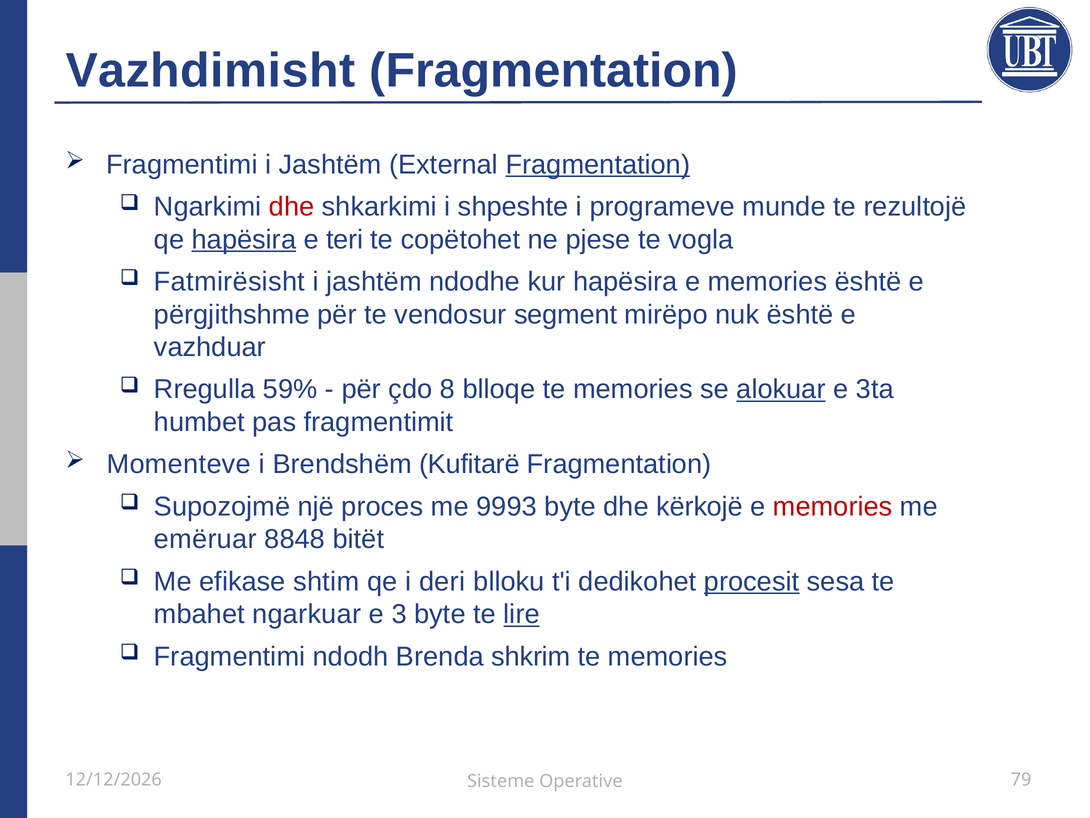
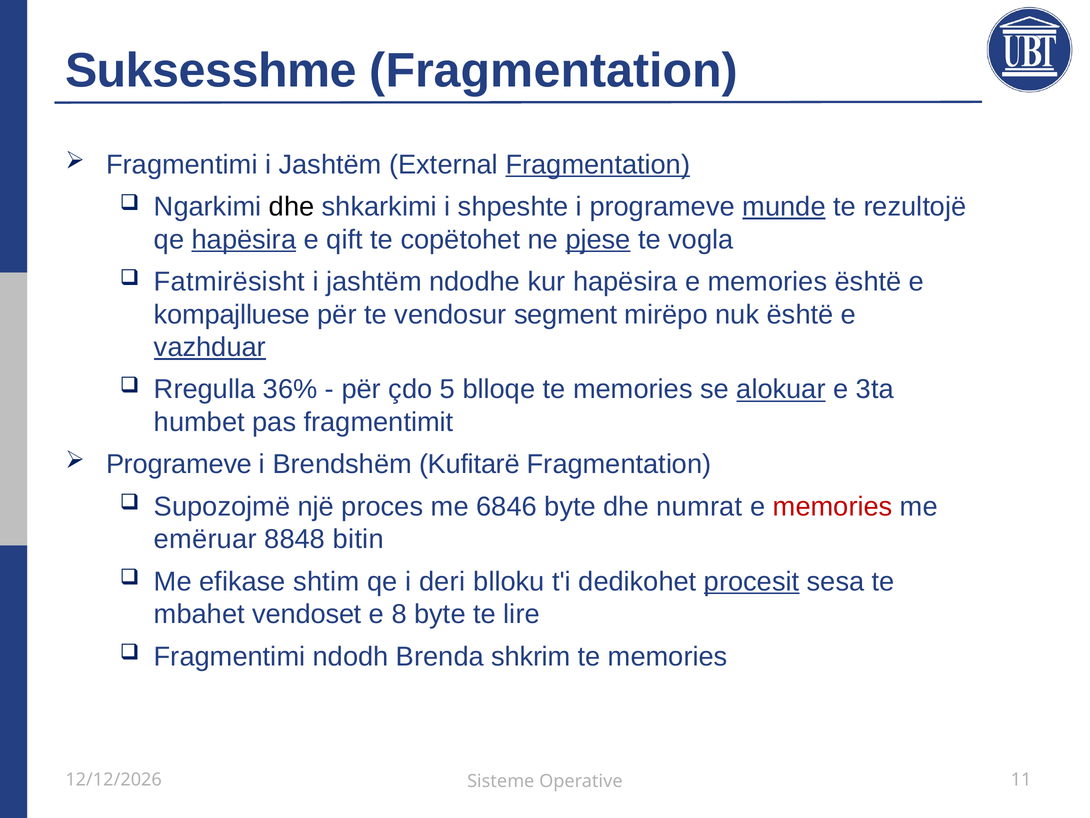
Vazhdimisht: Vazhdimisht -> Suksesshme (211, 71)
dhe colour: red -> black (292, 207)
munde underline: none -> present (784, 207)
teri: teri -> qift (345, 239)
pjese underline: none -> present (598, 239)
përgjithshme: përgjithshme -> kompajlluese (232, 314)
vazhduar underline: none -> present (210, 347)
59%: 59% -> 36% (290, 389)
8: 8 -> 5 (447, 389)
Momenteve: Momenteve -> Programeve (179, 464)
9993: 9993 -> 6846 (507, 506)
kërkojë: kërkojë -> numrat (699, 506)
bitët: bitët -> bitin (358, 539)
ngarkuar: ngarkuar -> vendoset (307, 614)
3: 3 -> 8 (399, 614)
lire underline: present -> none (522, 614)
79: 79 -> 11 (1021, 779)
